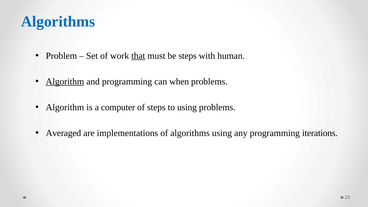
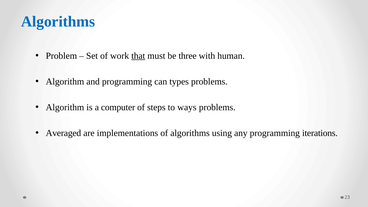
be steps: steps -> three (188, 56)
Algorithm underline: present -> none (65, 82)
when: when -> types (179, 82)
to using: using -> ways (187, 107)
